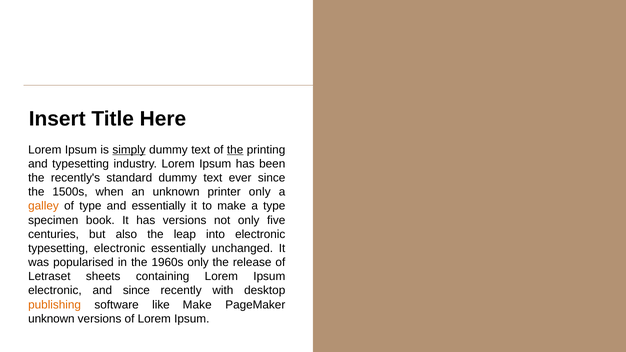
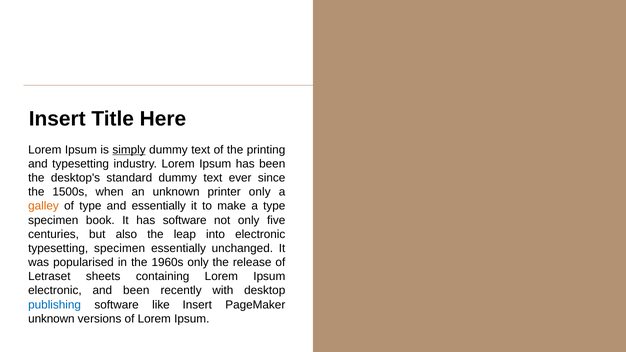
the underline: present -> none (235, 150)
recently's: recently's -> desktop's (76, 178)
has versions: versions -> software (185, 220)
typesetting electronic: electronic -> specimen (120, 248)
and since: since -> been (136, 291)
publishing colour: orange -> blue (55, 305)
like Make: Make -> Insert (197, 305)
